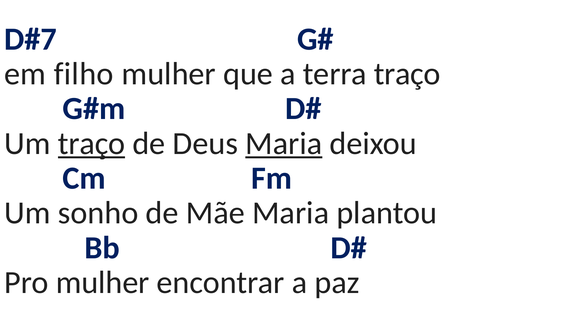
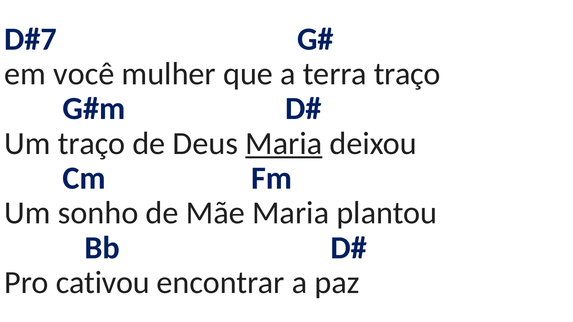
filho: filho -> você (84, 74)
traço underline: present -> none (92, 144)
Pro mulher: mulher -> cativou (103, 283)
